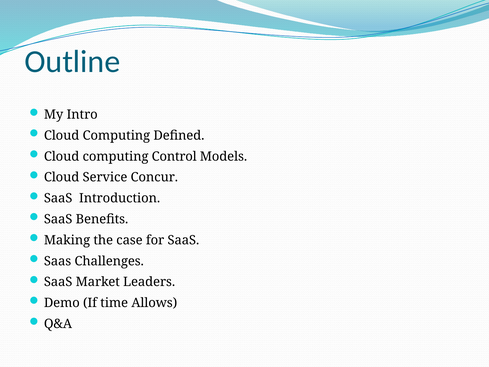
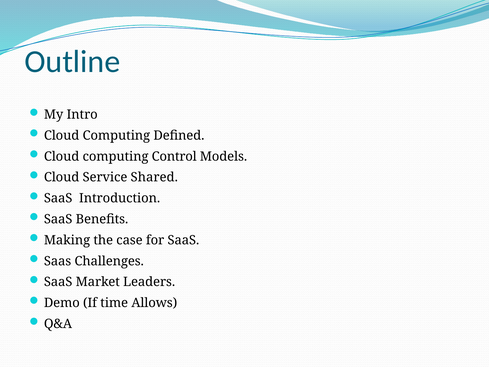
Concur: Concur -> Shared (154, 177)
